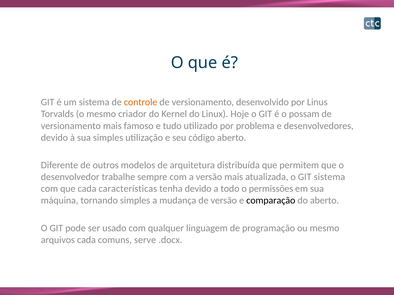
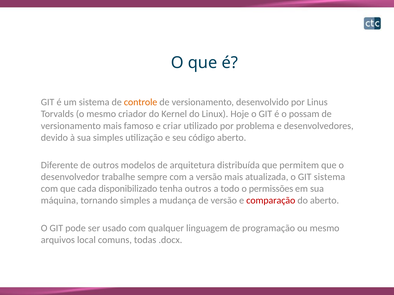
tudo: tudo -> criar (172, 126)
características: características -> disponibilizado (128, 189)
tenha devido: devido -> outros (198, 189)
comparação colour: black -> red (271, 201)
arquivos cada: cada -> local (86, 240)
serve: serve -> todas (145, 240)
